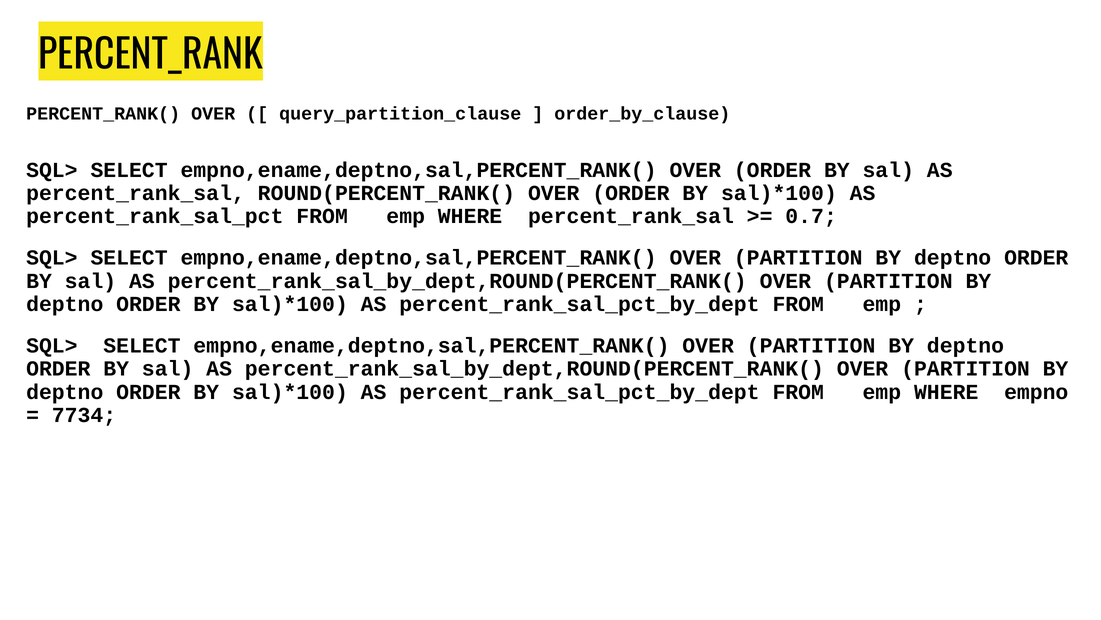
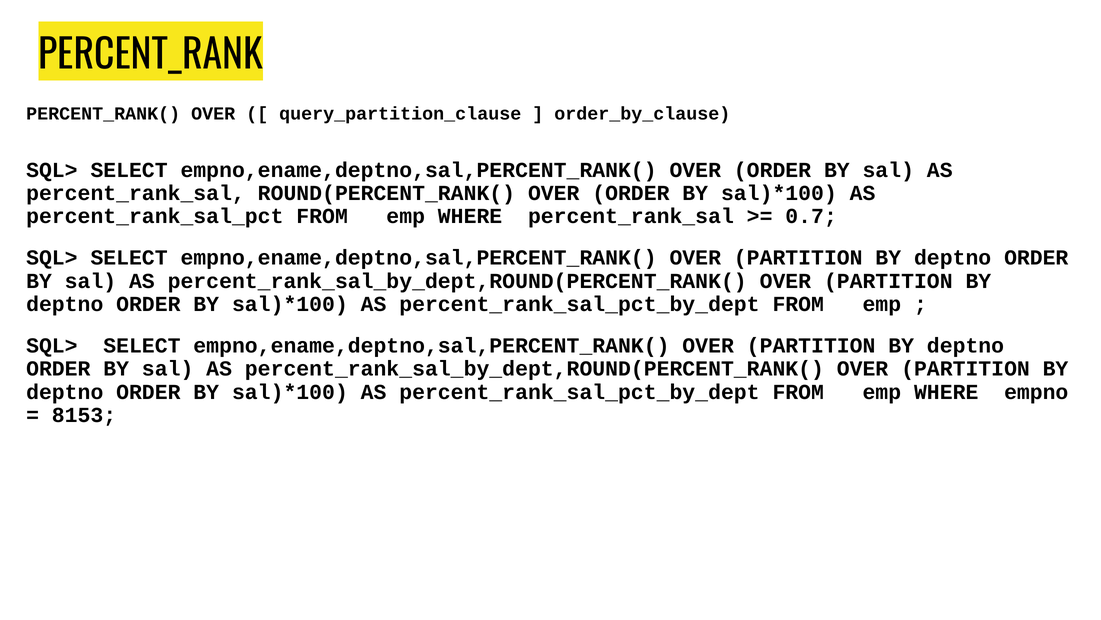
7734: 7734 -> 8153 (84, 415)
